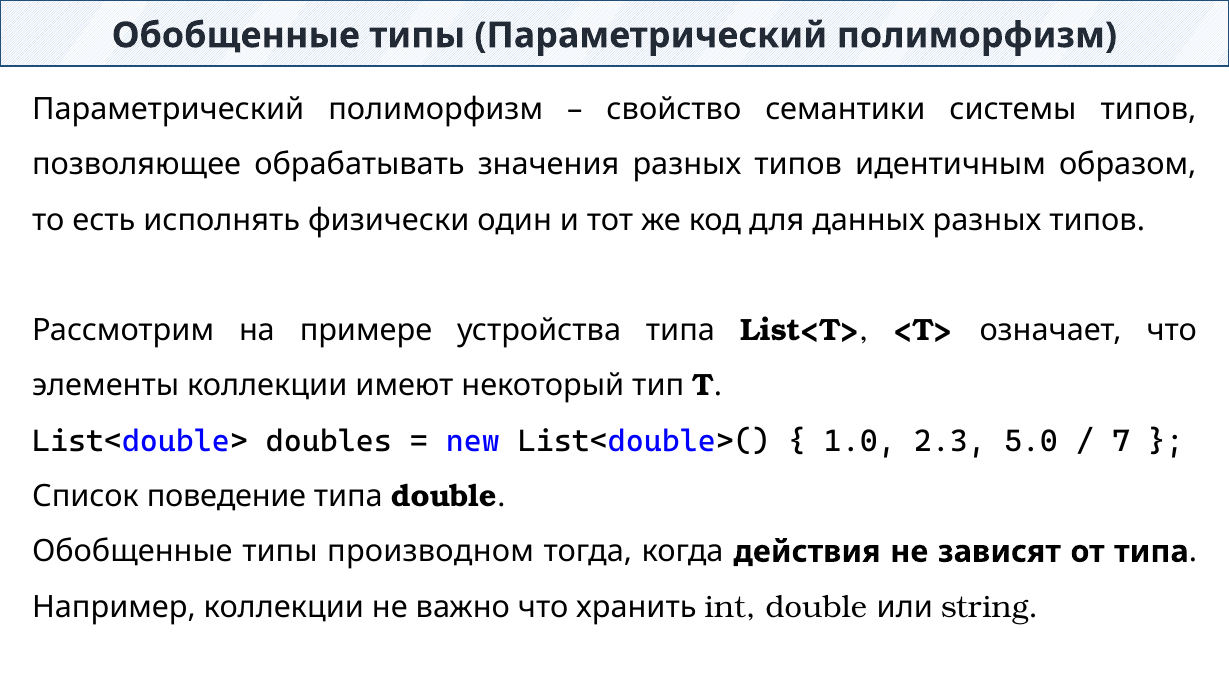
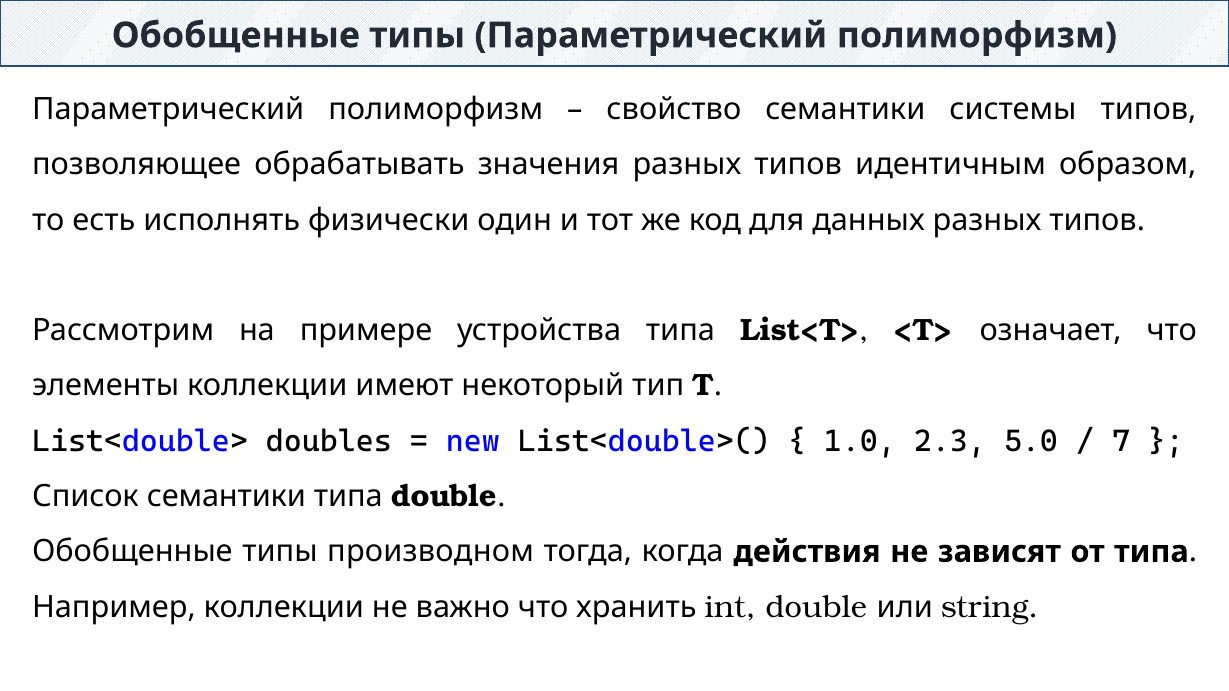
Список поведение: поведение -> семантики (226, 497)
